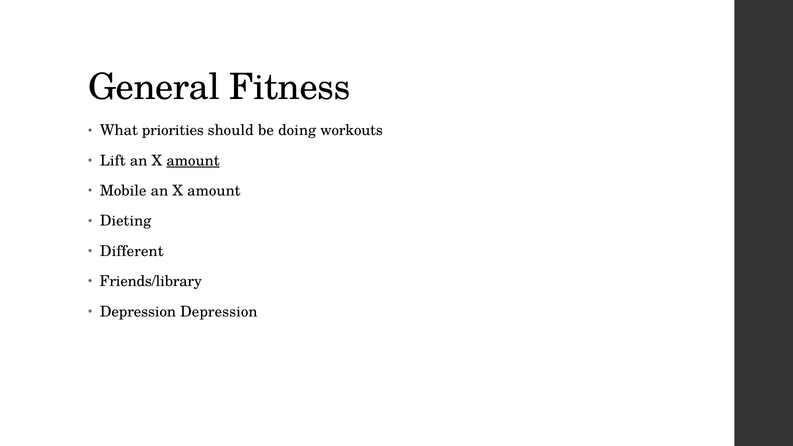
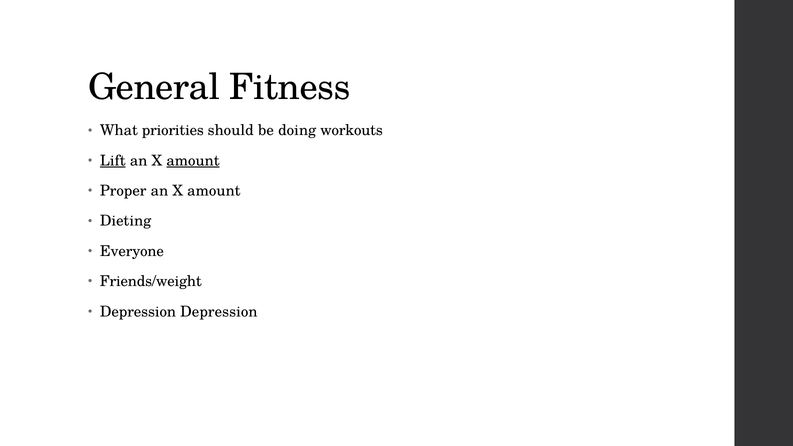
Lift underline: none -> present (113, 161)
Mobile: Mobile -> Proper (123, 191)
Different: Different -> Everyone (132, 251)
Friends/library: Friends/library -> Friends/weight (151, 281)
